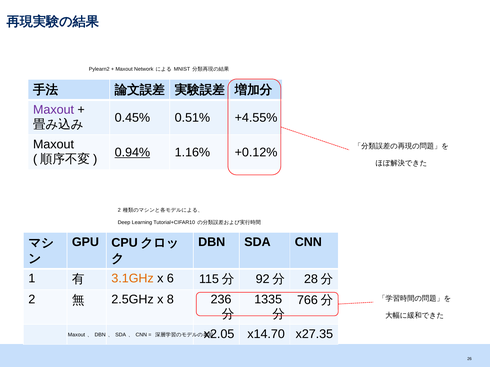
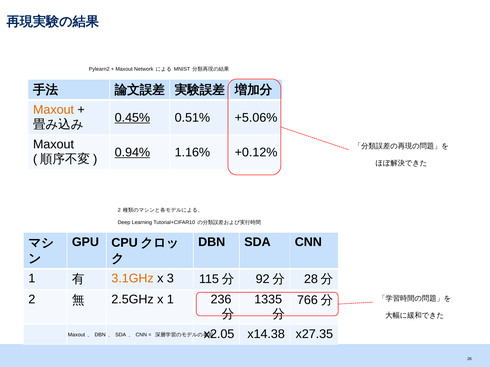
Maxout colour: purple -> orange (54, 110)
0.45% underline: none -> present (132, 118)
+4.55%: +4.55% -> +5.06% (256, 118)
6: 6 -> 3 (170, 279)
x 8: 8 -> 1 (170, 300)
x14.70: x14.70 -> x14.38 (266, 334)
